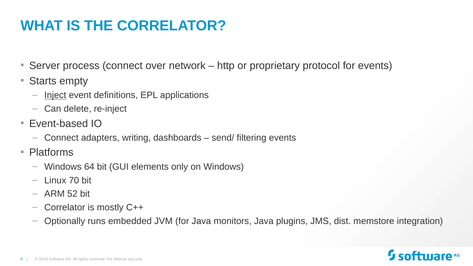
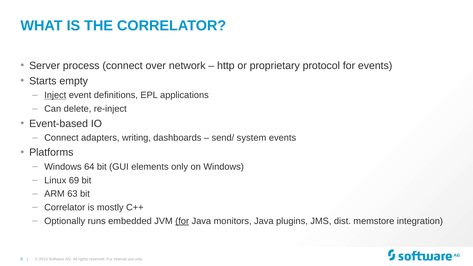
filtering: filtering -> system (252, 138)
70: 70 -> 69 (74, 180)
52: 52 -> 63 (72, 194)
for underline: none -> present (182, 221)
